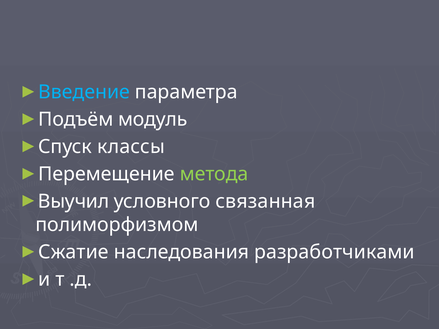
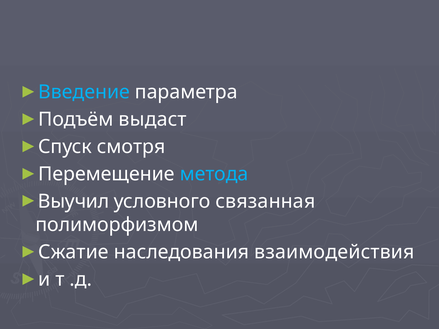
модуль: модуль -> выдаст (153, 119)
классы: классы -> смотря (131, 147)
метода colour: light green -> light blue (214, 174)
разработчиками: разработчиками -> взаимодействия (334, 252)
